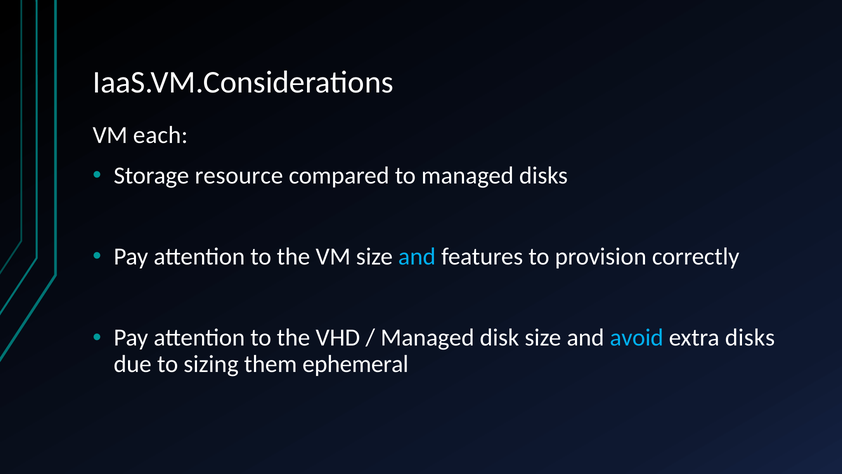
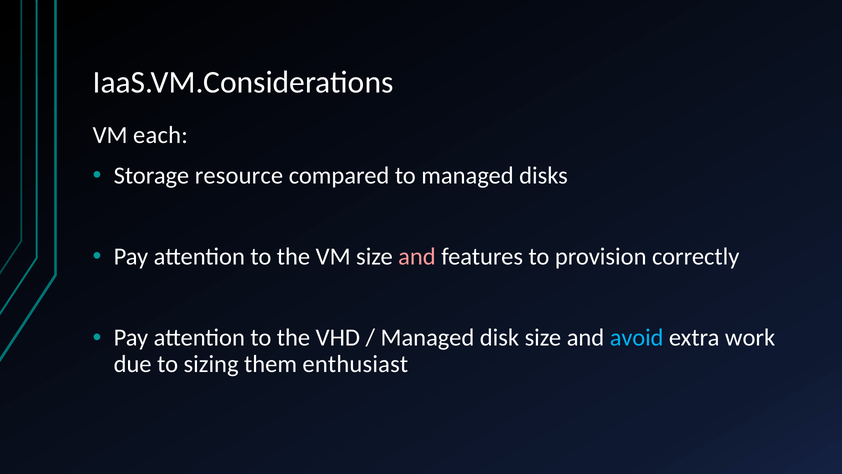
and colour: light blue -> pink (417, 257)
extra disks: disks -> work (750, 338)
ephemeral: ephemeral -> enthusiast (355, 364)
